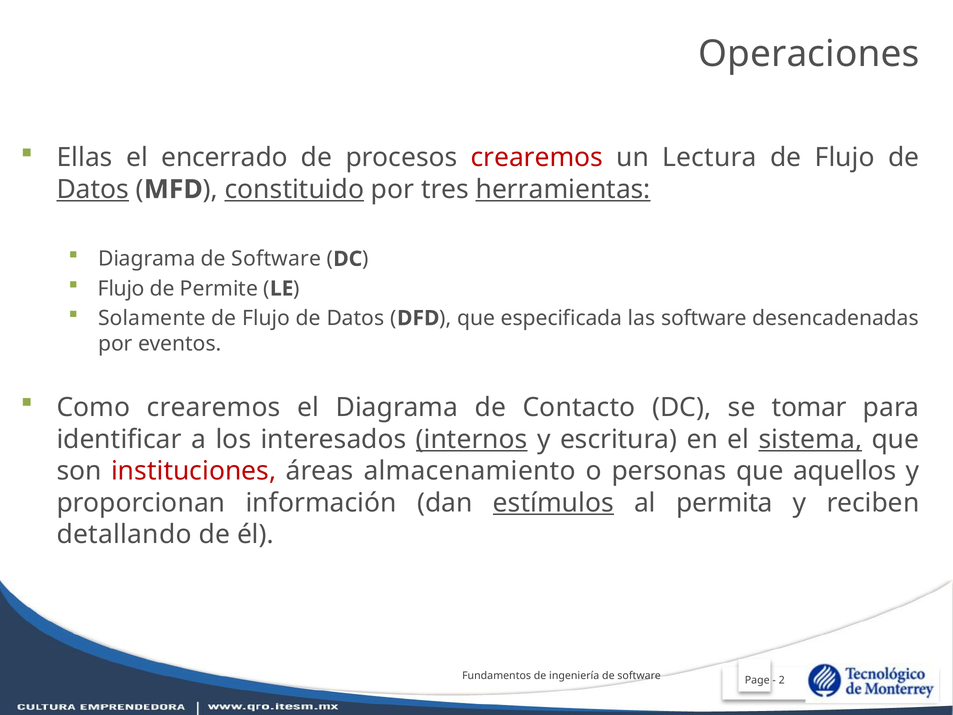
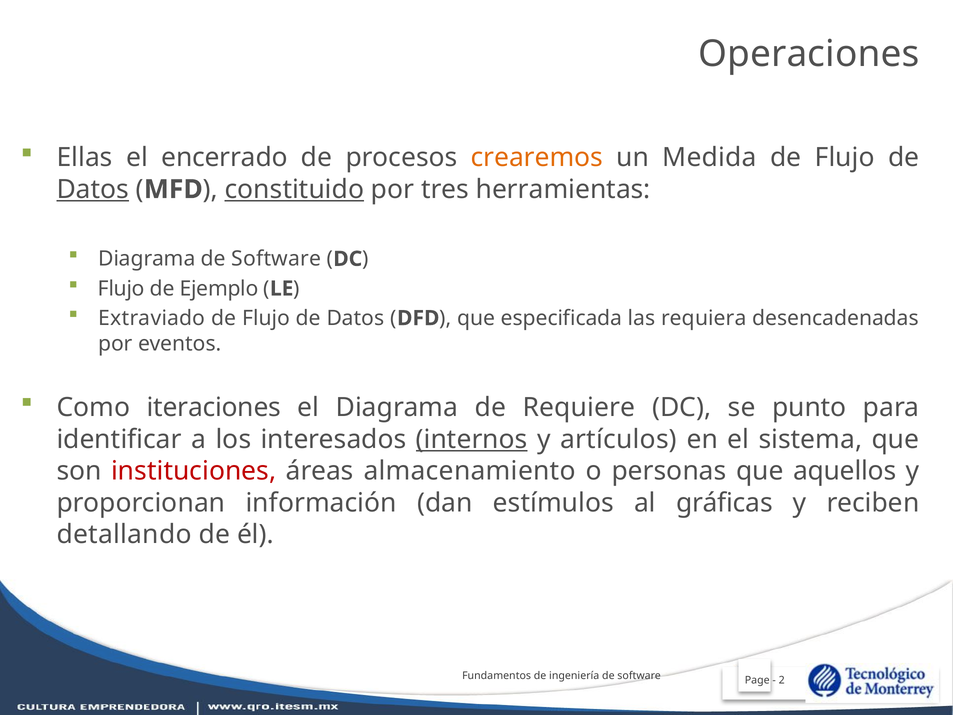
crearemos colour: red -> orange (537, 158)
Lectura: Lectura -> Medida (709, 158)
herramientas underline: present -> none (563, 189)
Permite: Permite -> Ejemplo (219, 288)
Solamente: Solamente -> Extraviado (152, 318)
las software: software -> requiera (704, 318)
Como crearemos: crearemos -> iteraciones (214, 407)
Contacto: Contacto -> Requiere (579, 407)
tomar: tomar -> punto (809, 407)
escritura: escritura -> artículos (618, 439)
sistema underline: present -> none (810, 439)
estímulos underline: present -> none (553, 503)
permita: permita -> gráficas (724, 503)
